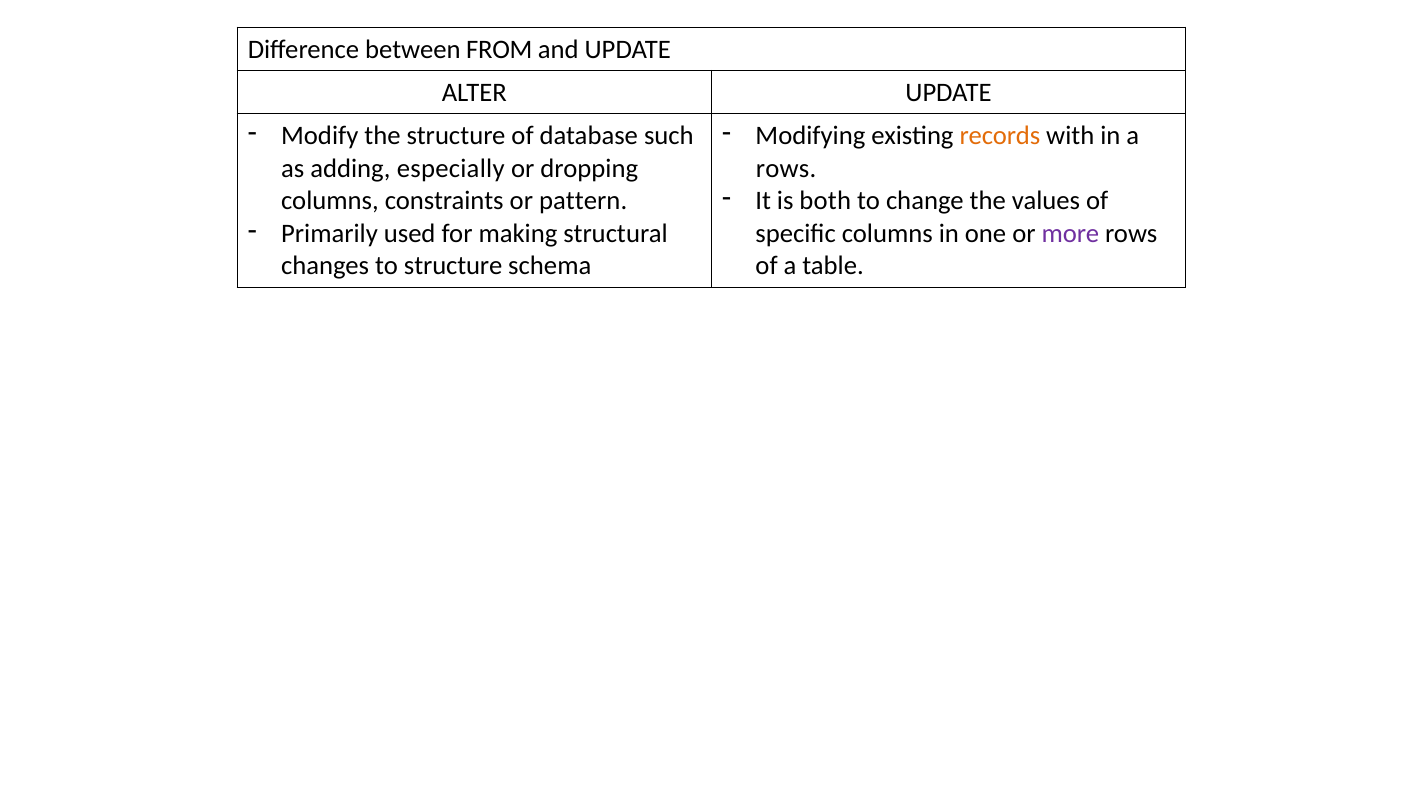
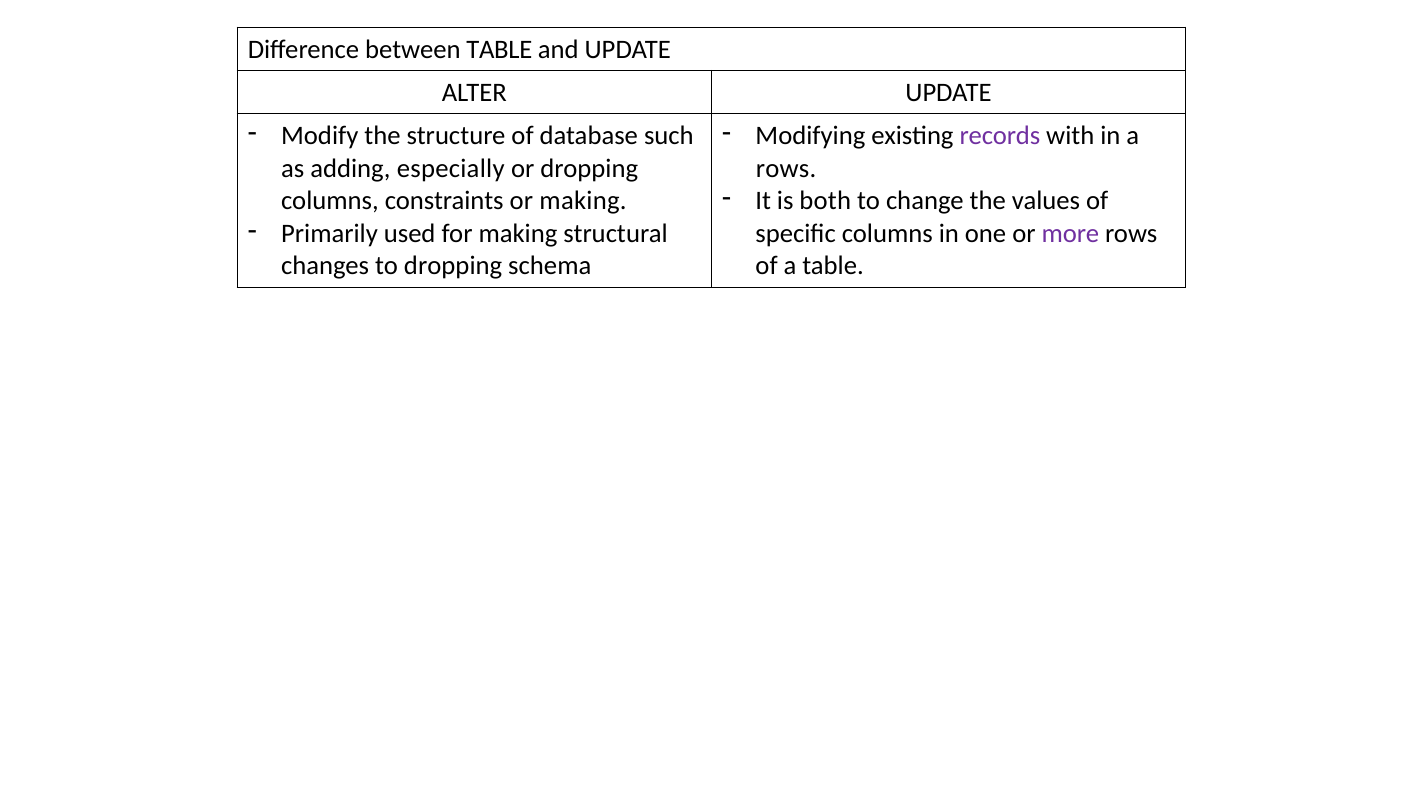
between FROM: FROM -> TABLE (499, 49)
records colour: orange -> purple (1000, 136)
or pattern: pattern -> making (583, 201)
to structure: structure -> dropping (453, 266)
